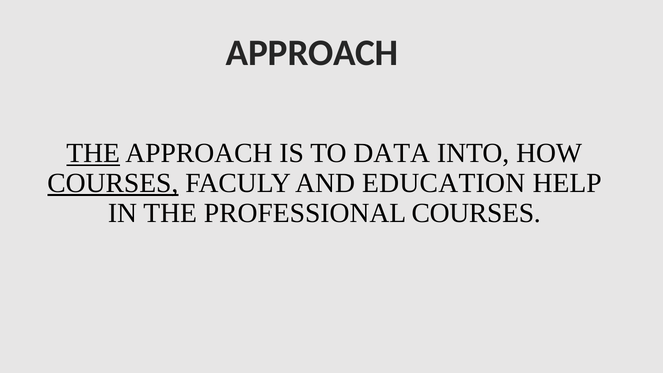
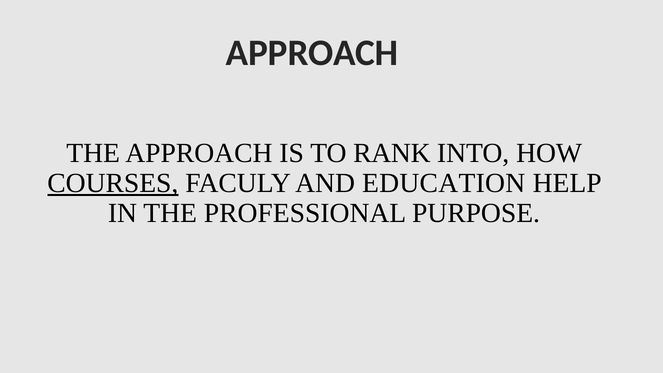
THE underline: present -> none (93, 153)
DATA: DATA -> RANK (392, 153)
PROFESSIONAL COURSES: COURSES -> PURPOSE (476, 213)
